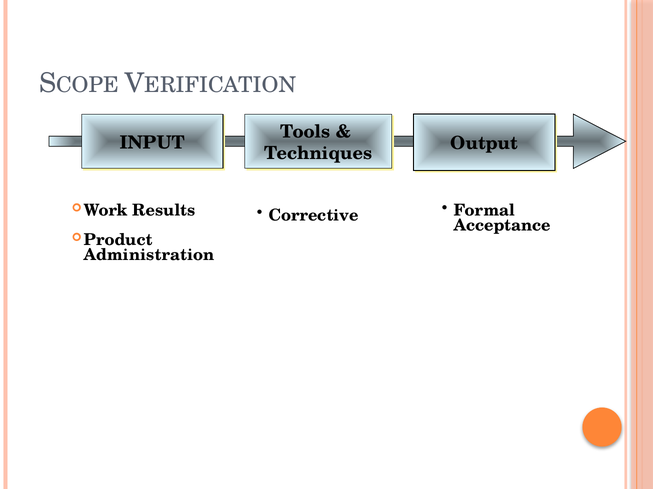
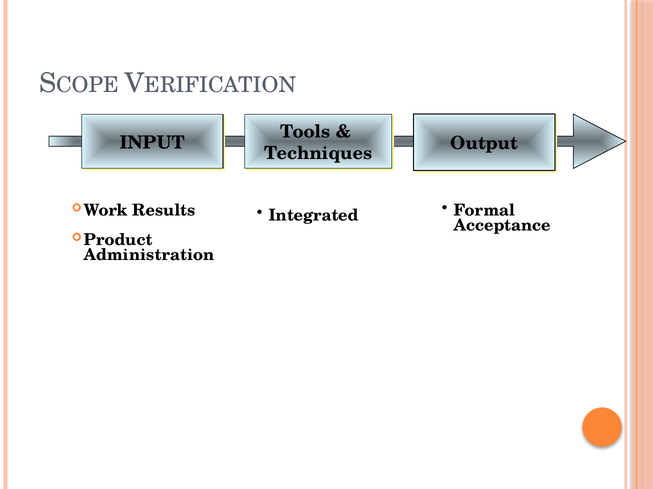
Corrective: Corrective -> Integrated (314, 216)
